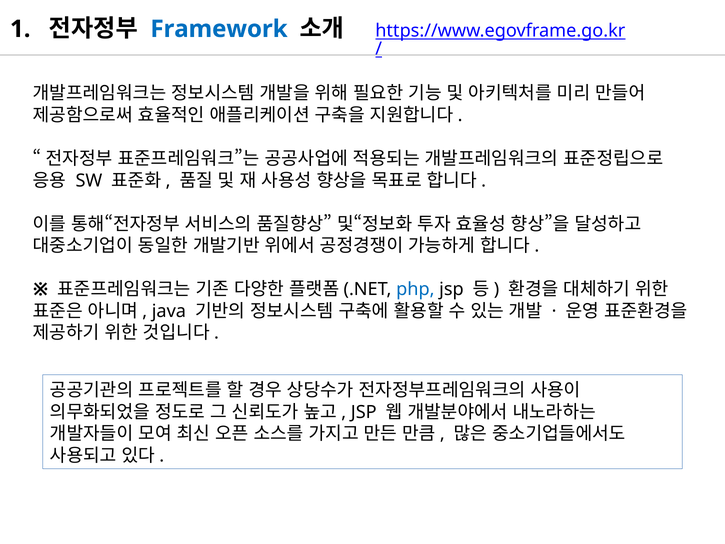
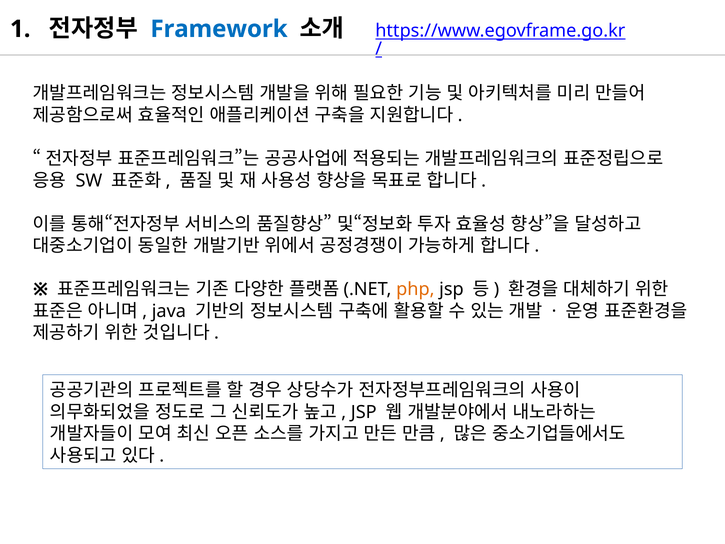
php colour: blue -> orange (415, 289)
